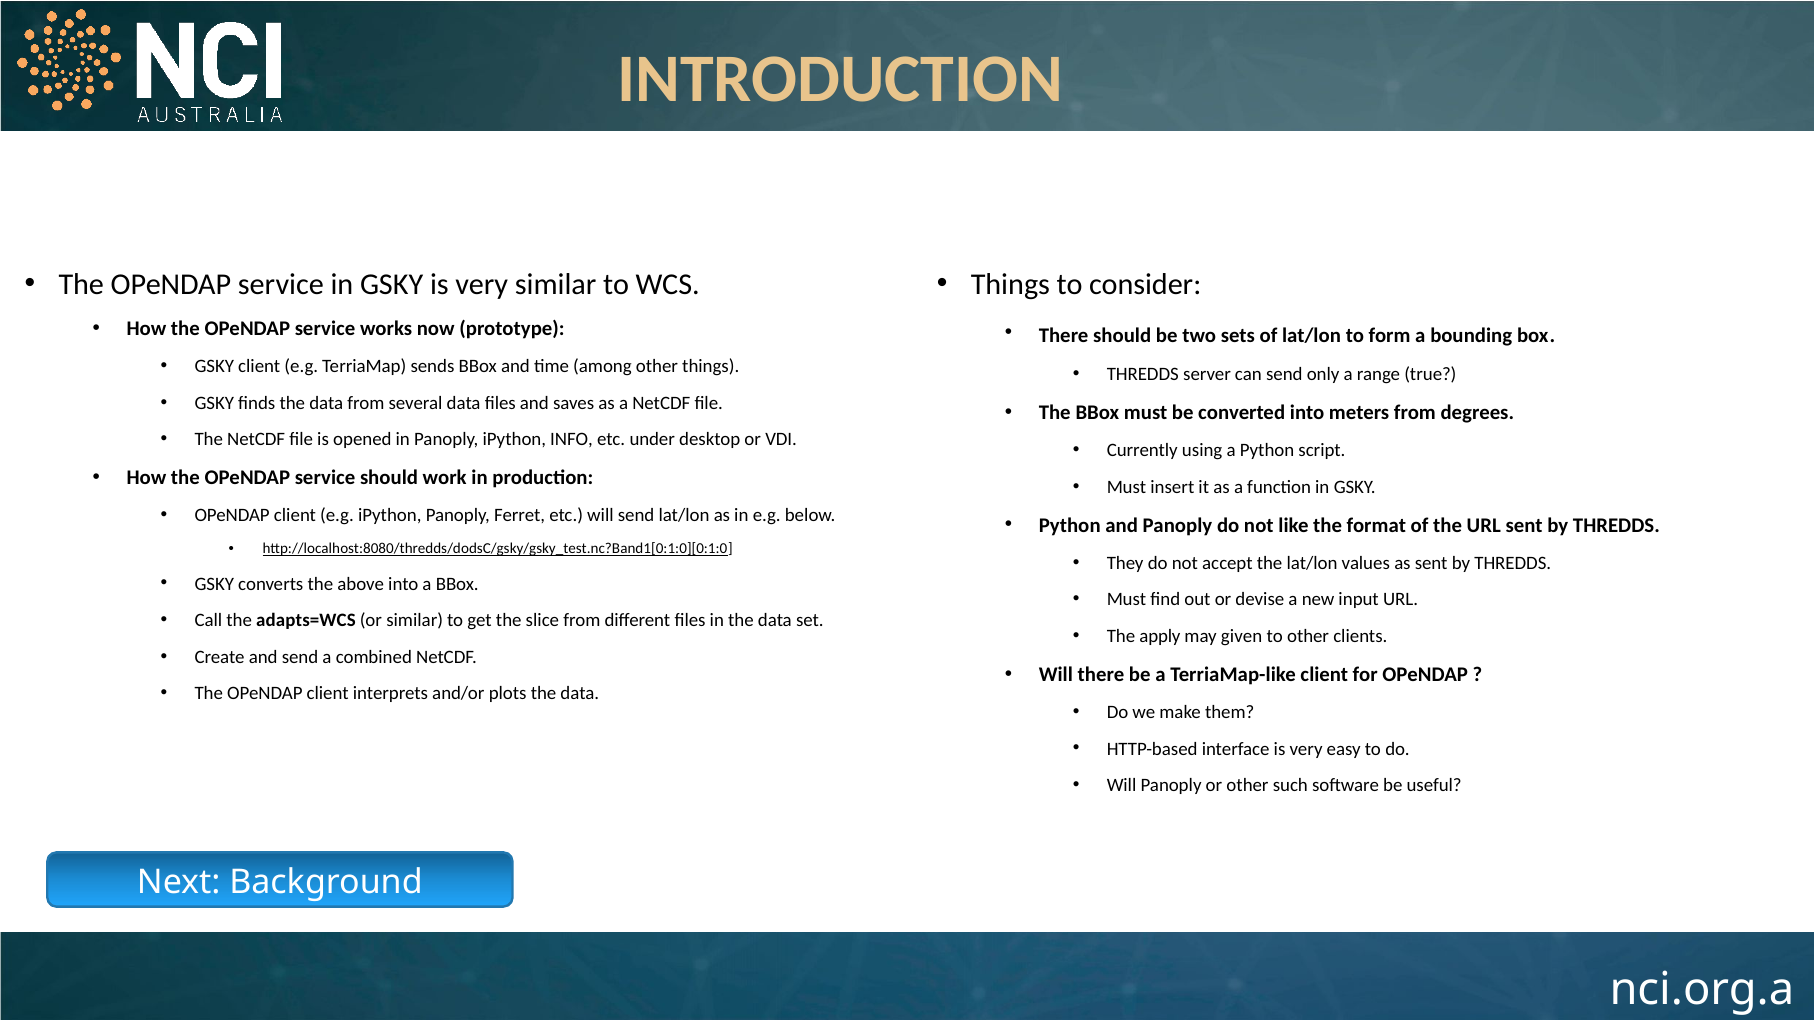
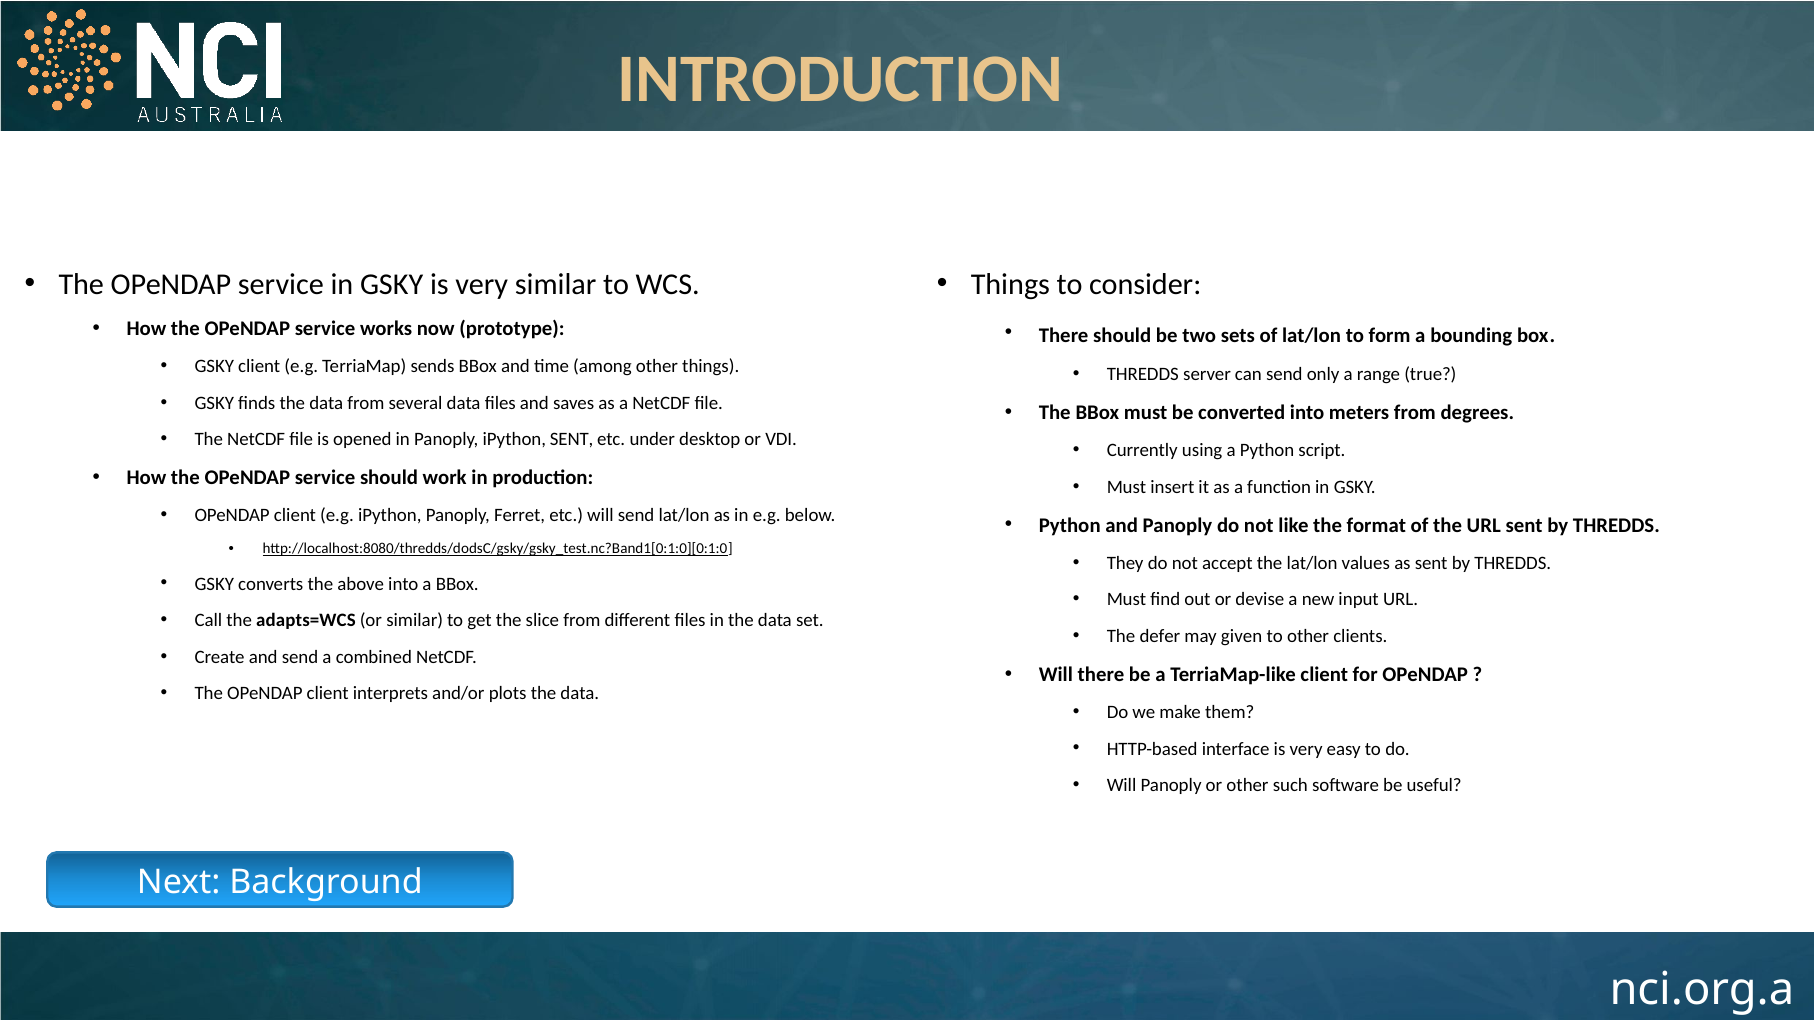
iPython INFO: INFO -> SENT (572, 440)
apply: apply -> defer (1160, 636)
